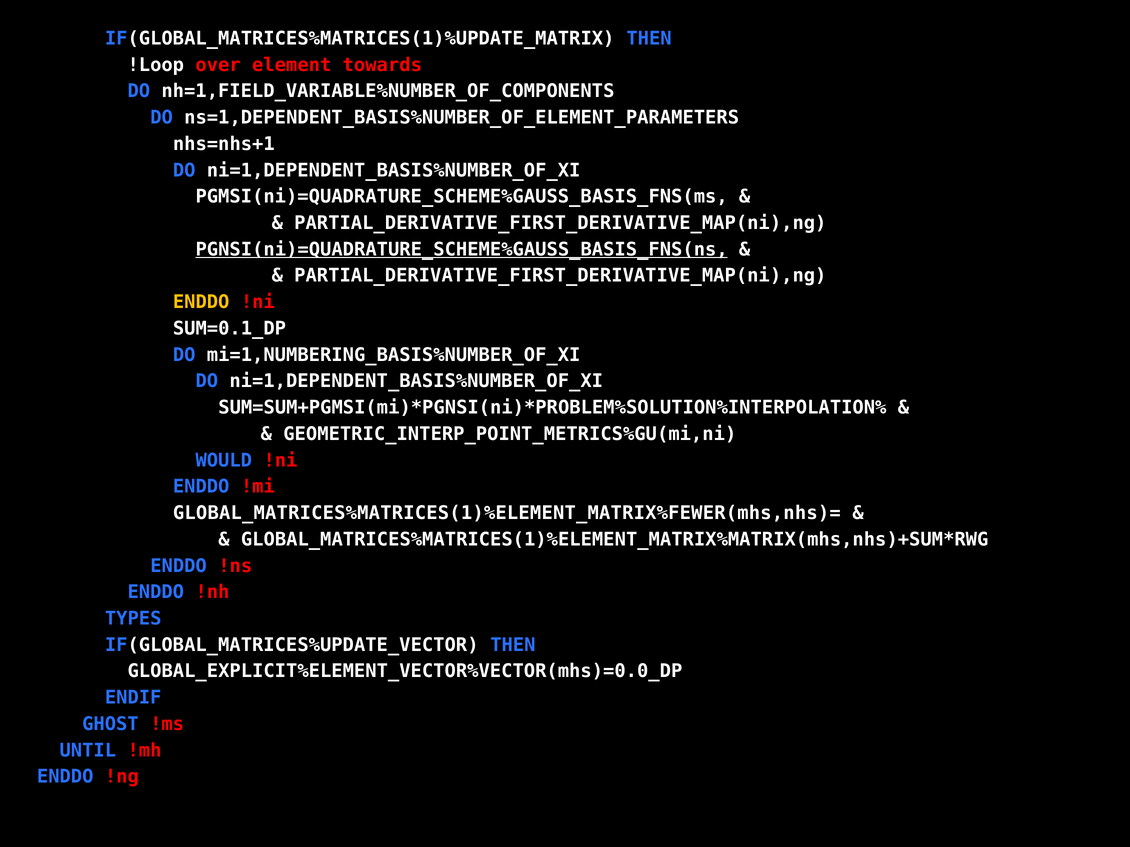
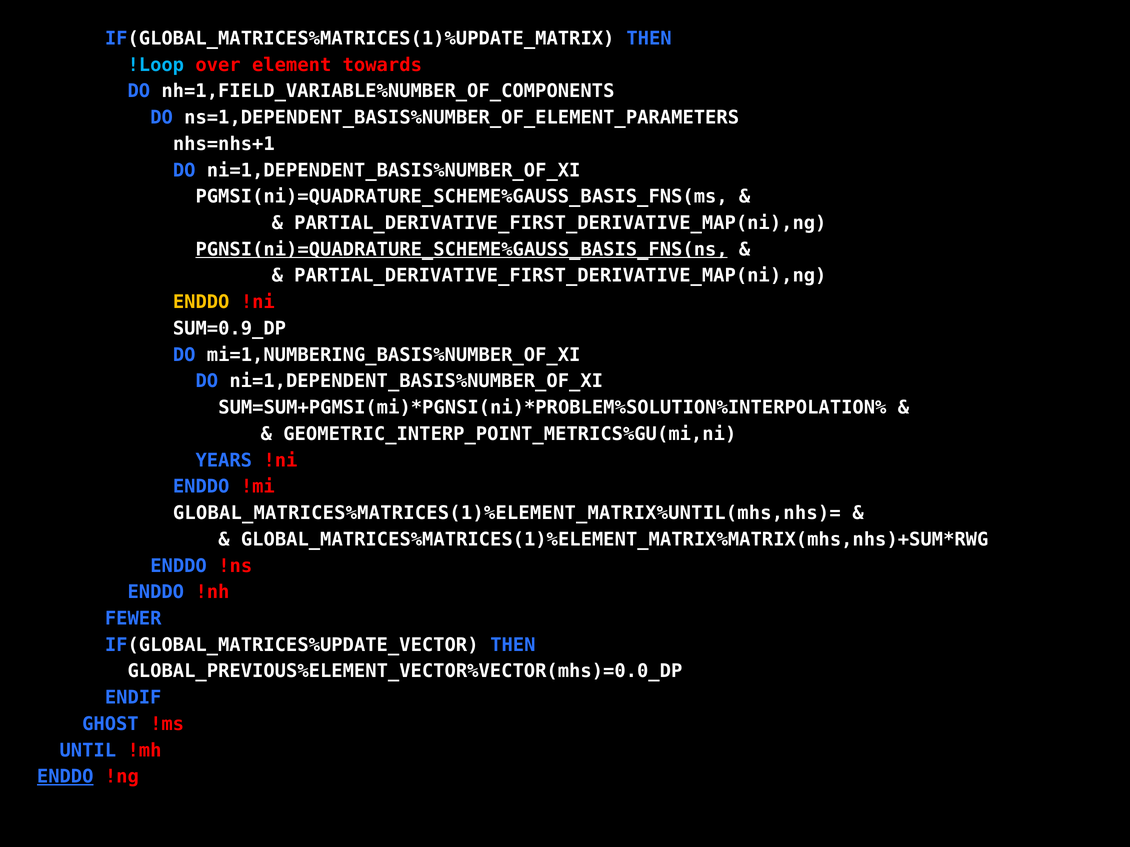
!Loop colour: white -> light blue (156, 65)
SUM=0.1_DP: SUM=0.1_DP -> SUM=0.9_DP (229, 329)
WOULD: WOULD -> YEARS (224, 461)
GLOBAL_MATRICES%MATRICES(1)%ELEMENT_MATRIX%FEWER(mhs,nhs)=: GLOBAL_MATRICES%MATRICES(1)%ELEMENT_MATRIX%FEWER(mhs,nhs)= -> GLOBAL_MATRICES%MATRICES(1)%ELEMENT_MATRIX%UNTIL(mhs,nhs)= (507, 513)
TYPES: TYPES -> FEWER (133, 619)
GLOBAL_EXPLICIT%ELEMENT_VECTOR%VECTOR(mhs)=0.0_DP: GLOBAL_EXPLICIT%ELEMENT_VECTOR%VECTOR(mhs)=0.0_DP -> GLOBAL_PREVIOUS%ELEMENT_VECTOR%VECTOR(mhs)=0.0_DP (405, 672)
ENDDO underline: none -> present (65, 777)
